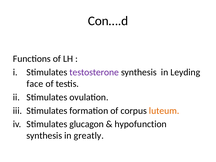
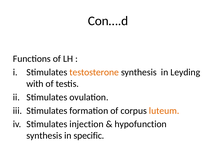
testosterone colour: purple -> orange (94, 72)
face: face -> with (35, 84)
glucagon: glucagon -> injection (87, 124)
greatly: greatly -> specific (89, 136)
